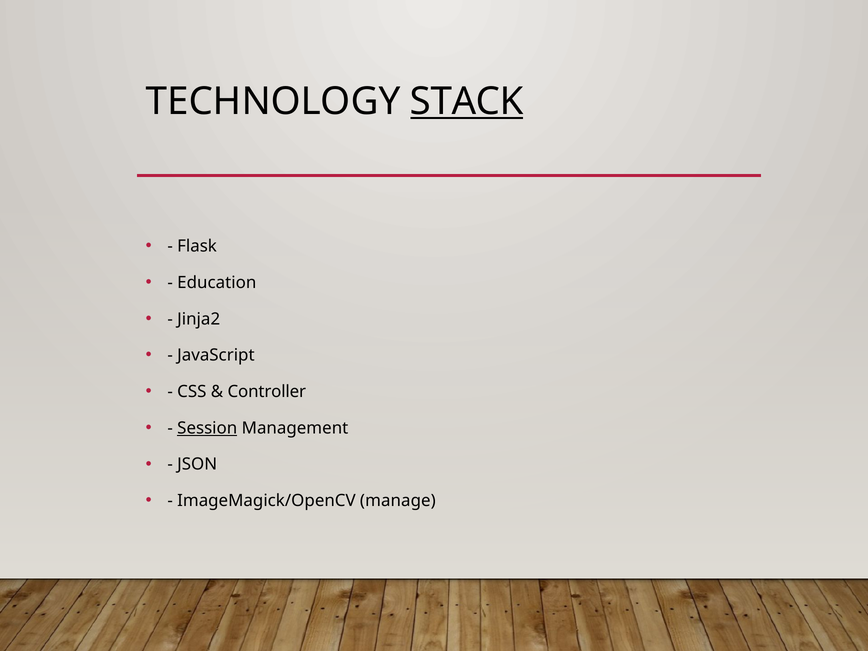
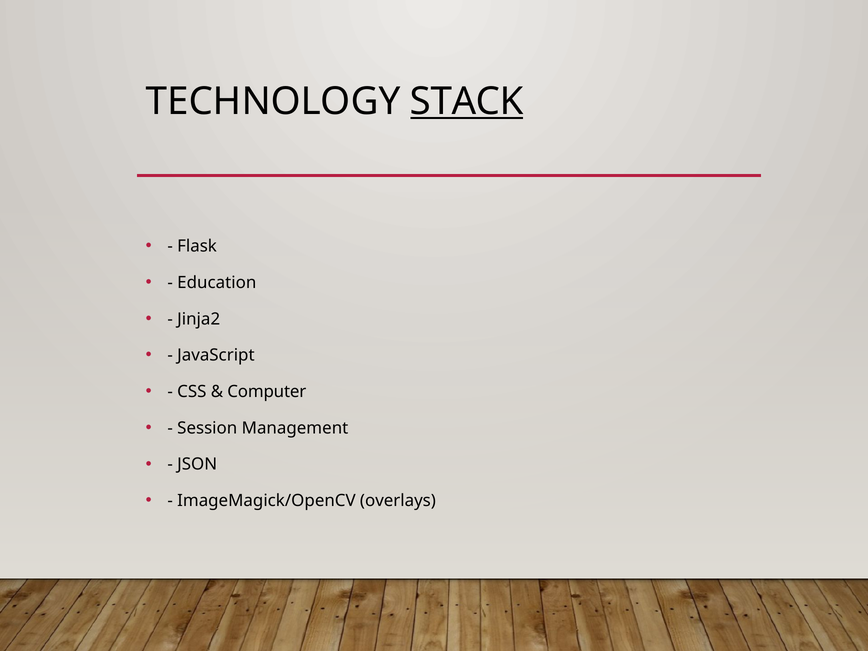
Controller: Controller -> Computer (267, 392)
Session underline: present -> none (207, 428)
manage: manage -> overlays (398, 501)
